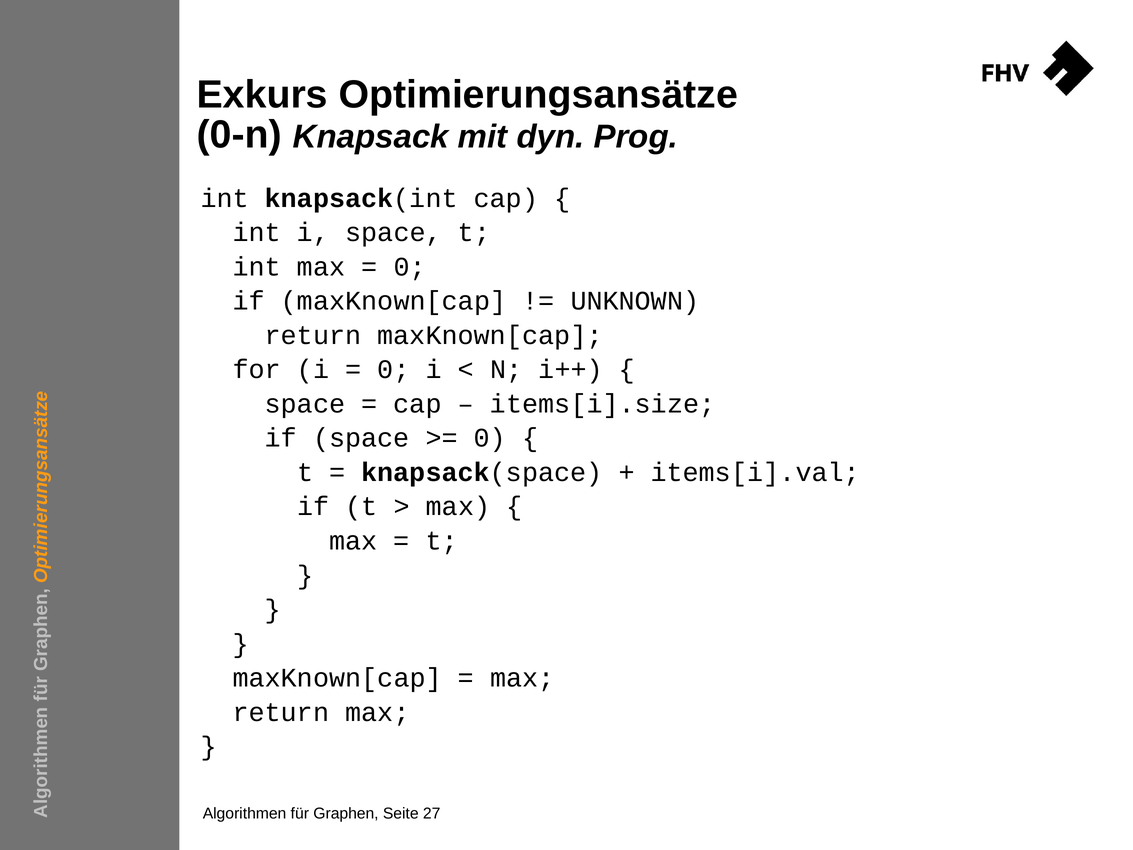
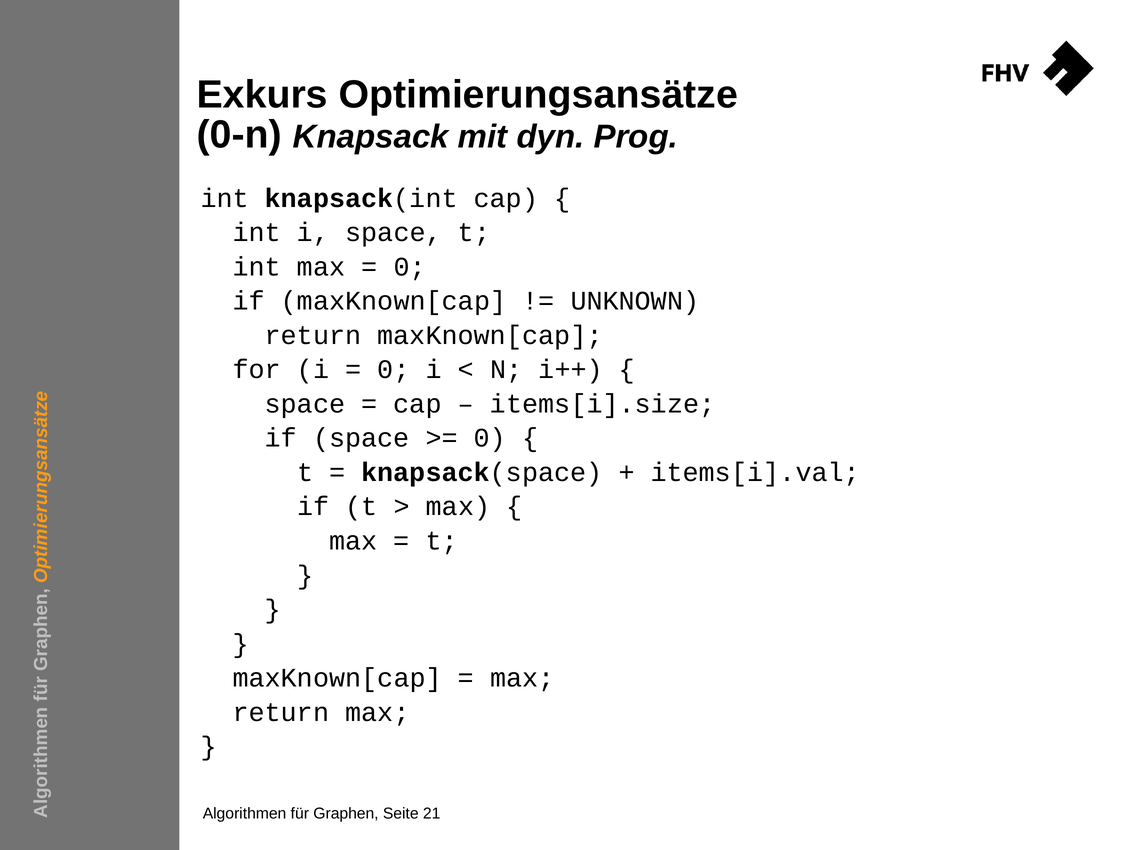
27: 27 -> 21 (432, 813)
